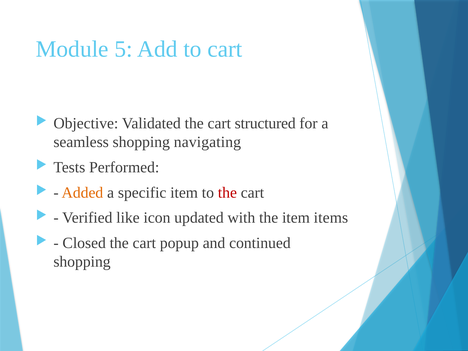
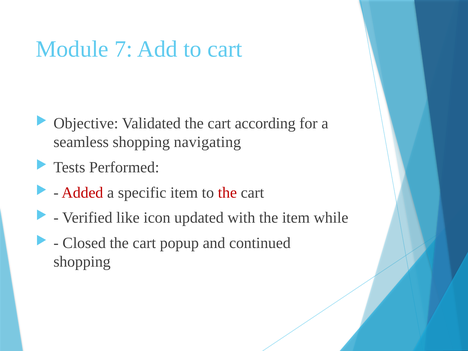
5: 5 -> 7 (124, 49)
structured: structured -> according (265, 123)
Added colour: orange -> red (82, 193)
items: items -> while (331, 218)
